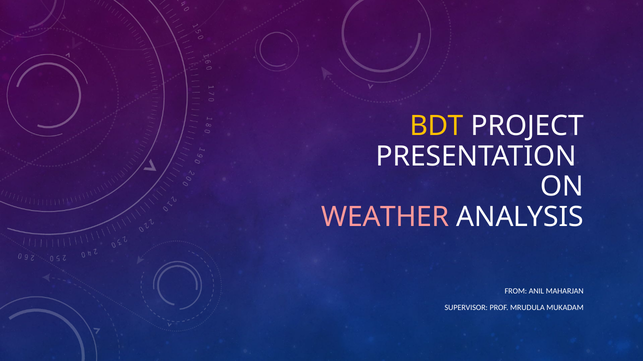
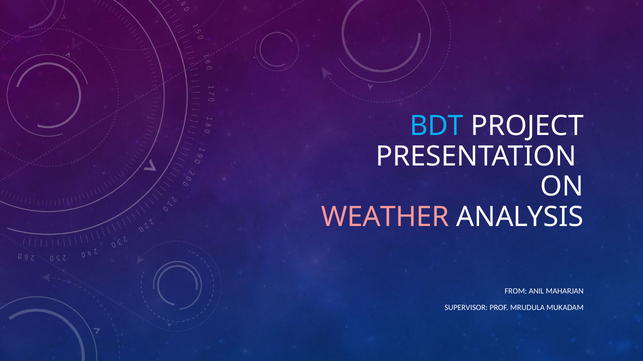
BDT colour: yellow -> light blue (437, 126)
